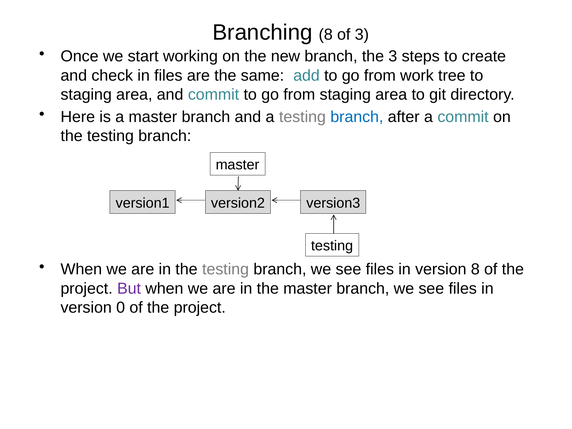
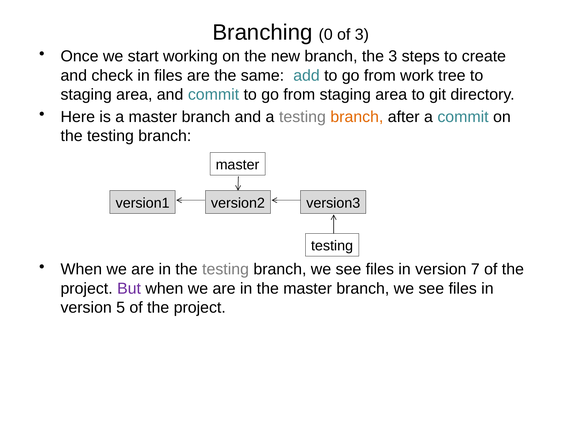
Branching 8: 8 -> 0 (326, 35)
branch colour: blue -> orange (357, 117)
version 8: 8 -> 7 (475, 269)
0: 0 -> 5 (121, 308)
